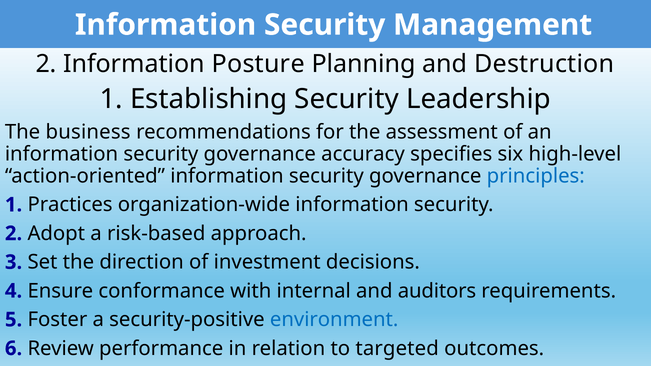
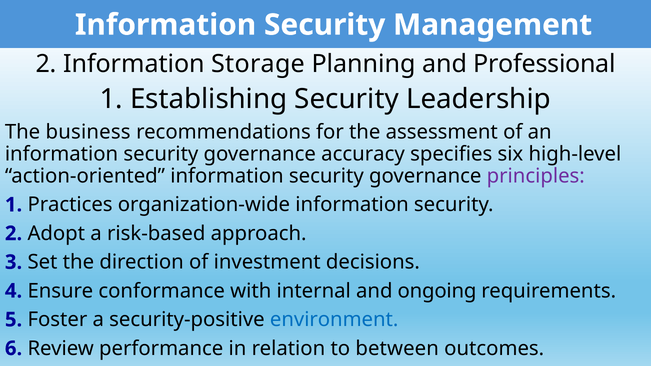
Posture: Posture -> Storage (258, 64)
Destruction: Destruction -> Professional (545, 64)
principles colour: blue -> purple (536, 176)
auditors: auditors -> ongoing (437, 291)
targeted: targeted -> between (397, 349)
